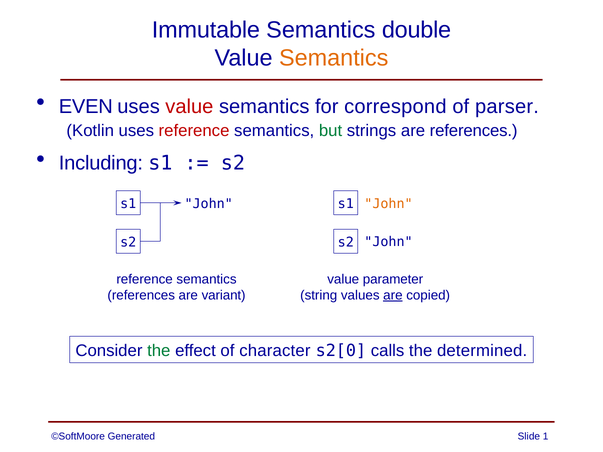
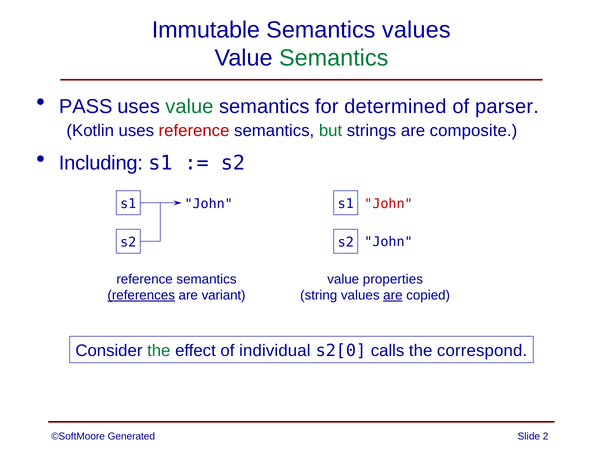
Semantics double: double -> values (416, 30)
Semantics colour: orange -> green (334, 58)
EVEN: EVEN -> PASS (86, 106)
value colour: red -> green (189, 106)
correspond: correspond -> determined (395, 106)
are references: references -> composite (473, 131)
John colour: orange -> red (388, 204)
parameter: parameter -> properties (393, 279)
references underline: none -> present (141, 295)
character: character -> individual (275, 351)
determined: determined -> correspond (482, 351)
1: 1 -> 2 (546, 437)
